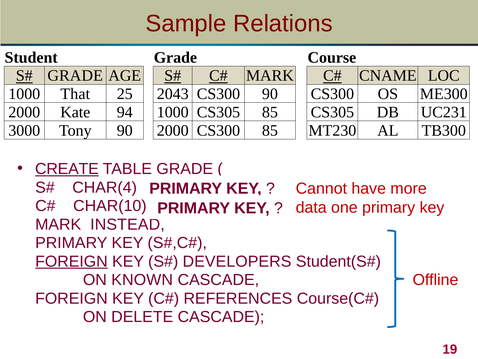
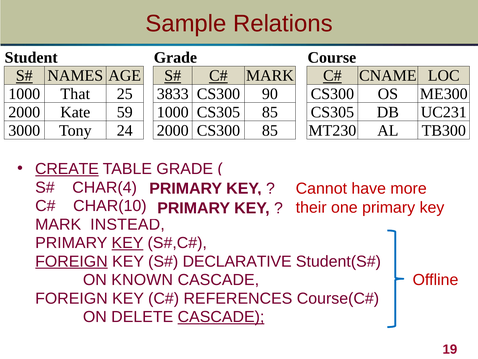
GRADE: GRADE -> NAMES (75, 76)
2043: 2043 -> 3833 (173, 94)
94: 94 -> 59 (125, 112)
Tony 90: 90 -> 24 (125, 130)
data: data -> their (311, 207)
KEY underline: none -> present (128, 243)
DEVELOPERS: DEVELOPERS -> DECLARATIVE (237, 261)
CASCADE underline: none -> present (221, 317)
